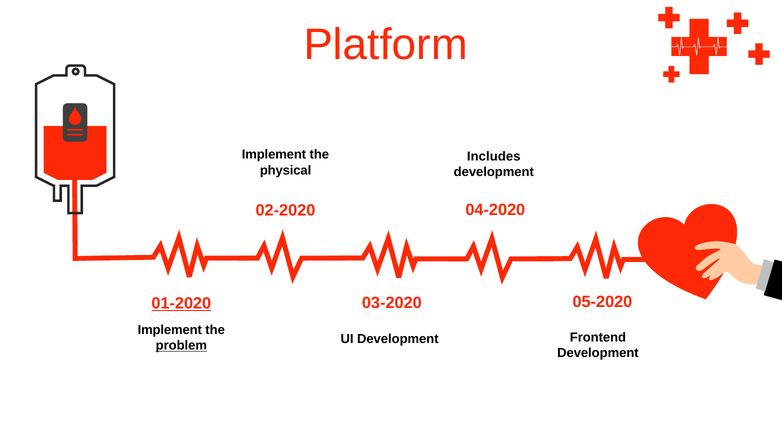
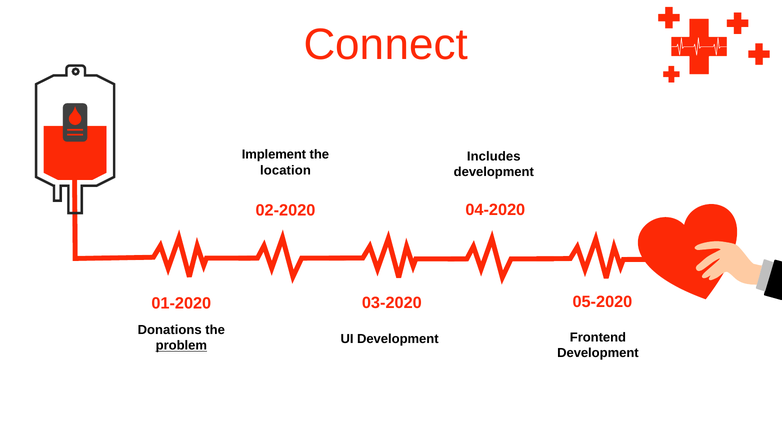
Platform: Platform -> Connect (386, 45)
physical: physical -> location (285, 170)
01-2020 underline: present -> none (181, 303)
Implement: Implement -> Donations (170, 330)
